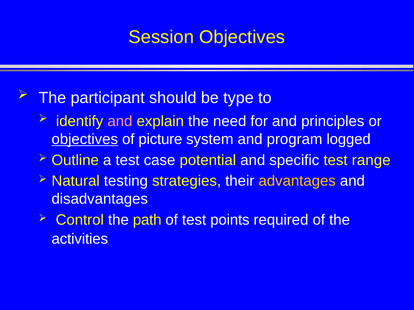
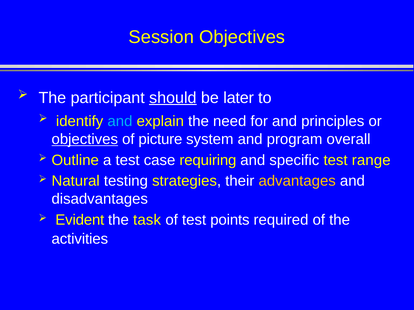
should underline: none -> present (173, 98)
type: type -> later (239, 98)
and colour: pink -> light blue (120, 121)
logged: logged -> overall (349, 139)
potential: potential -> requiring (208, 160)
Control: Control -> Evident (80, 220)
path: path -> task (147, 220)
